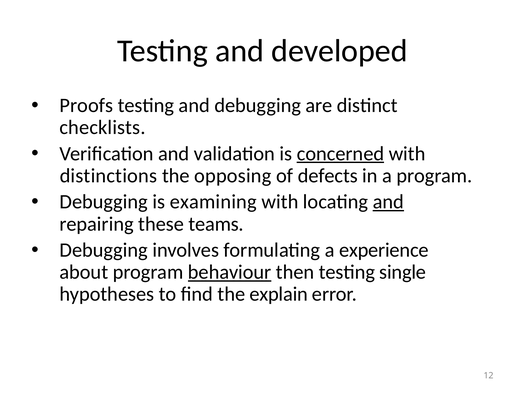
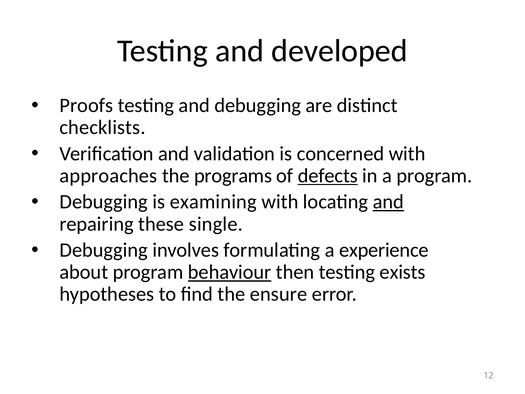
concerned underline: present -> none (341, 154)
distinctions: distinctions -> approaches (108, 176)
opposing: opposing -> programs (233, 176)
defects underline: none -> present (328, 176)
teams: teams -> single (216, 224)
single: single -> exists (403, 272)
explain: explain -> ensure (279, 294)
